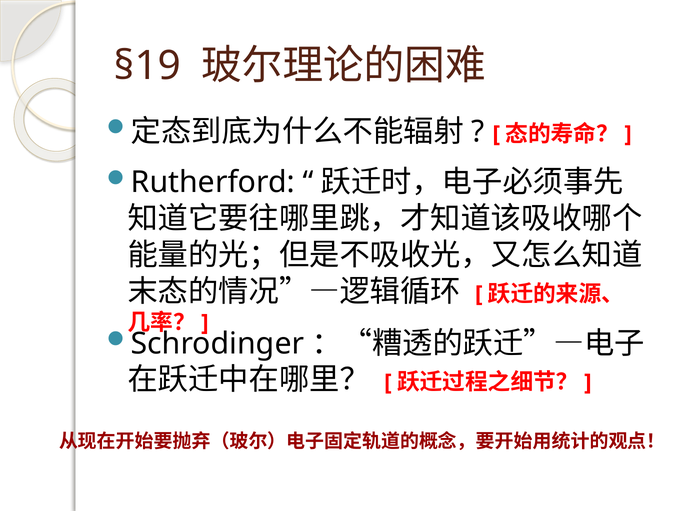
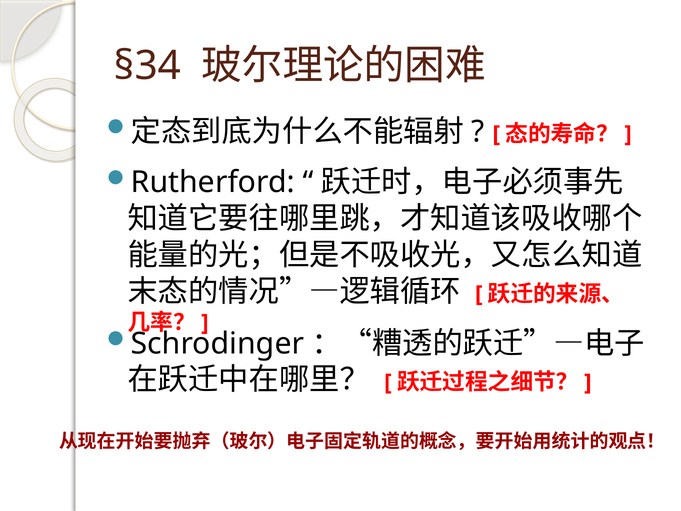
§19: §19 -> §34 (147, 66)
